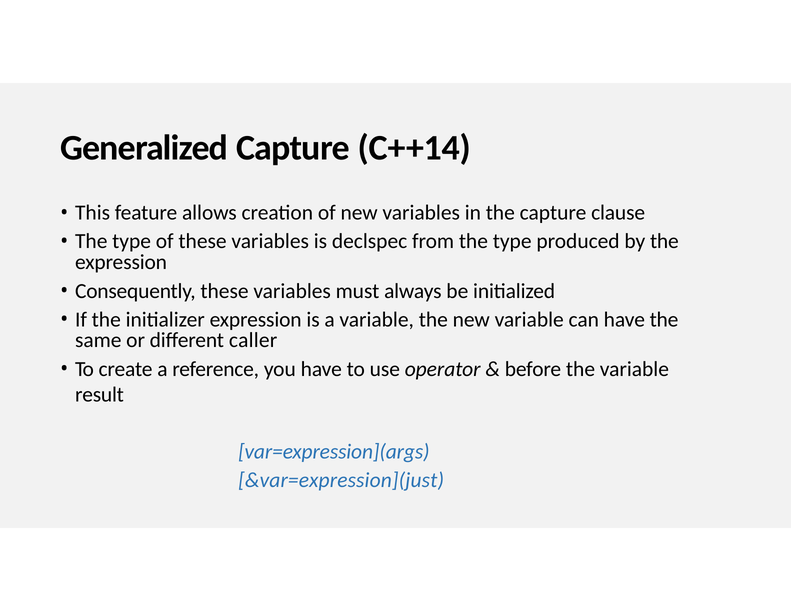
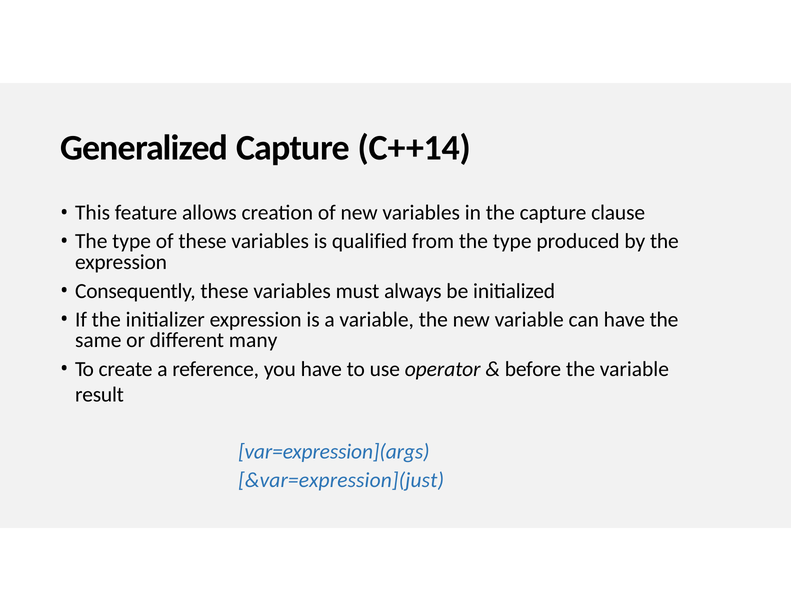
declspec: declspec -> qualified (370, 241)
caller: caller -> many (253, 340)
